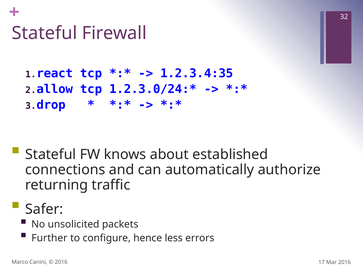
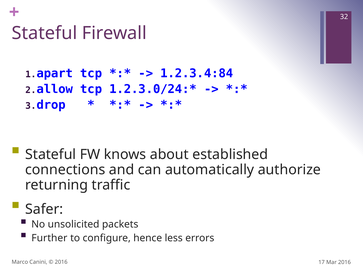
react: react -> apart (55, 73)
1.2.3.4:35: 1.2.3.4:35 -> 1.2.3.4:84 (197, 73)
